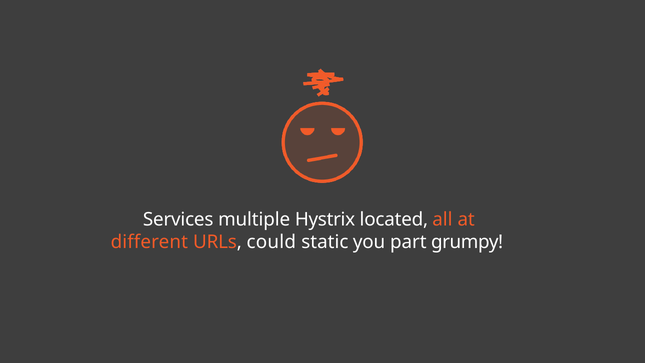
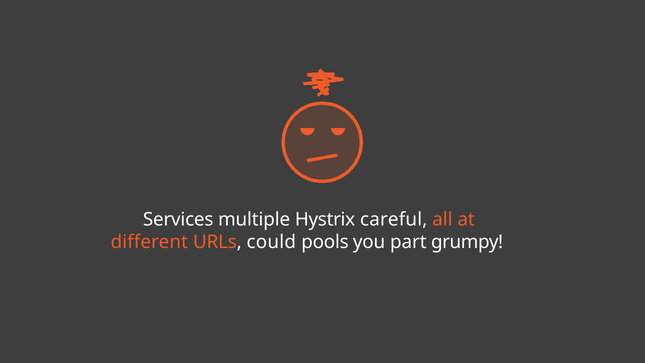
located: located -> careful (394, 219)
static: static -> pools (325, 242)
